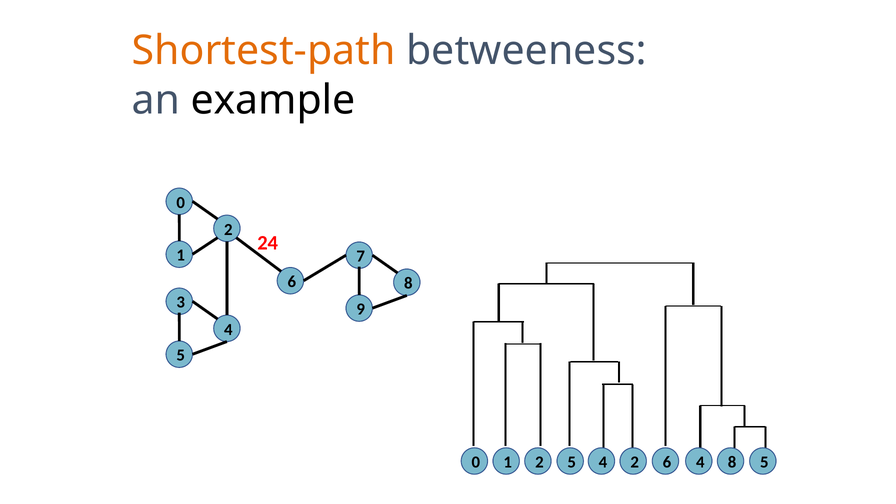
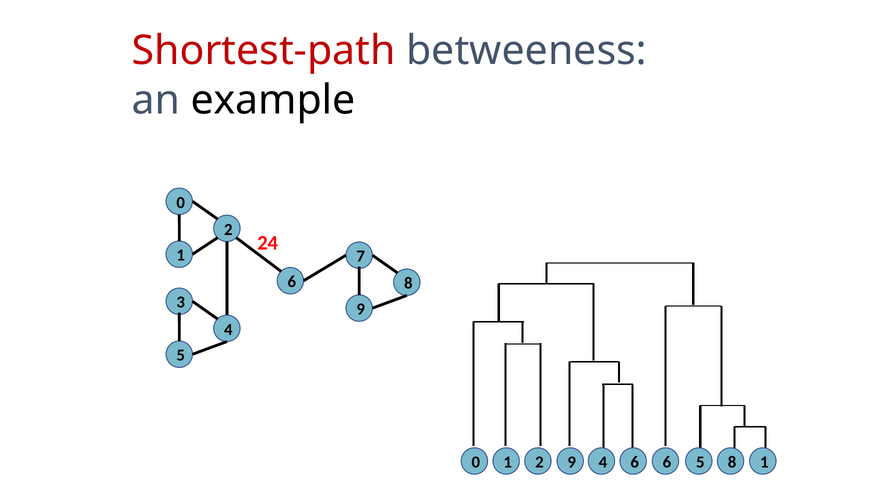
Shortest-path colour: orange -> red (264, 51)
2 5: 5 -> 9 (572, 462)
2: 2 -> 6 (635, 462)
6 4: 4 -> 5 (700, 462)
8 5: 5 -> 1 (764, 462)
